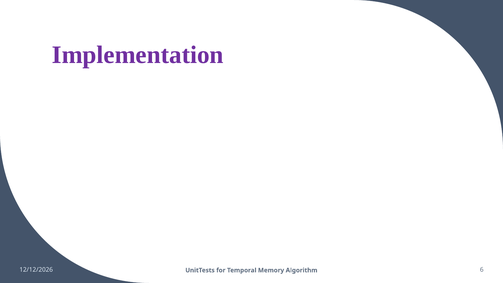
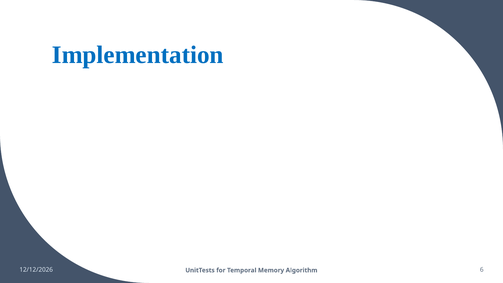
Implementation colour: purple -> blue (138, 55)
